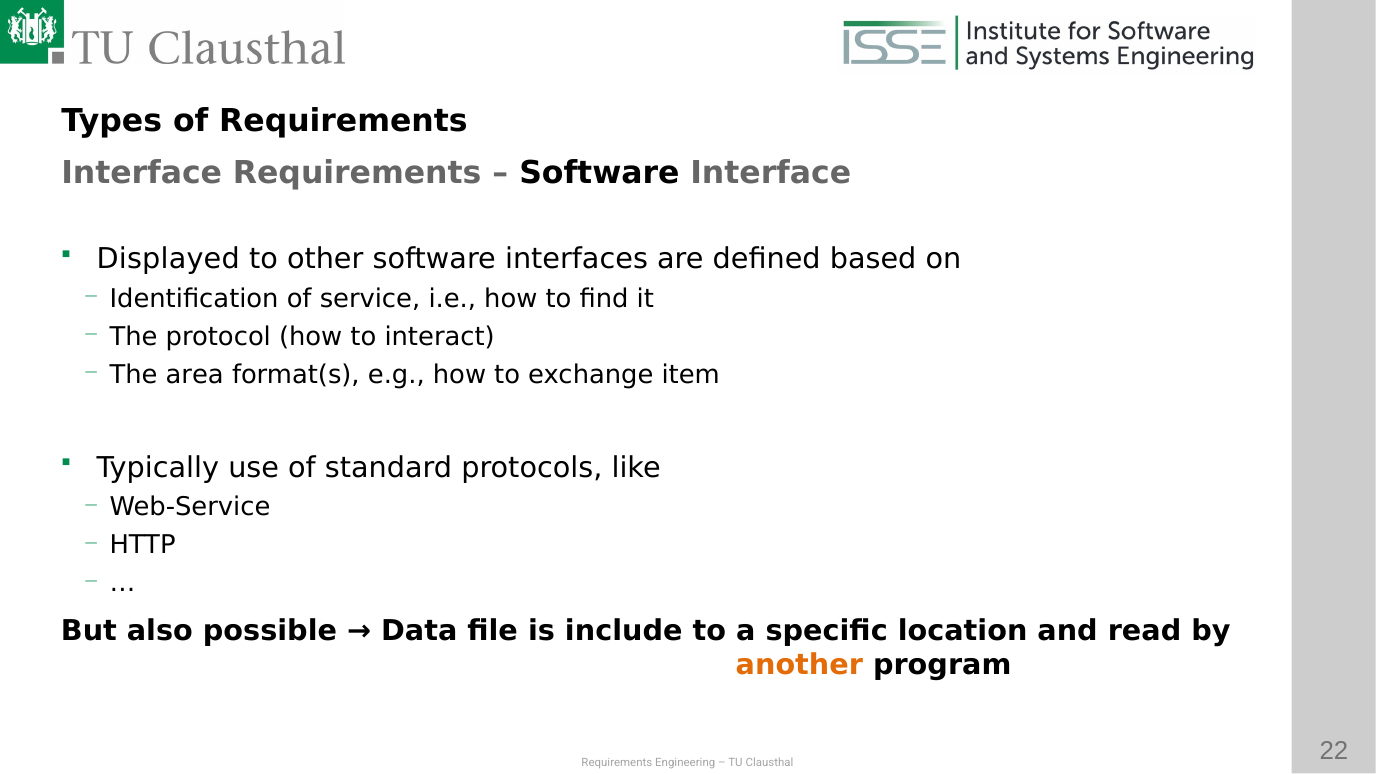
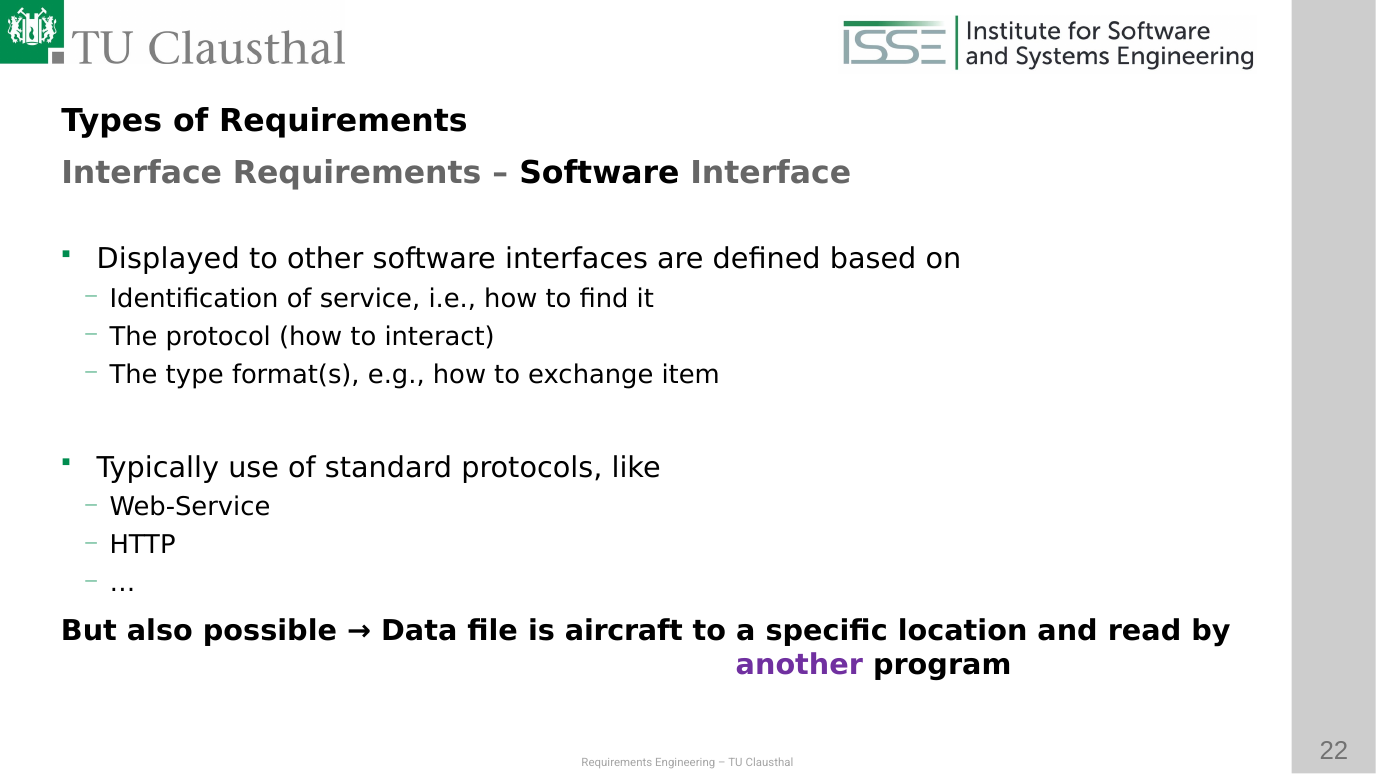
area: area -> type (195, 375)
include: include -> aircraft (624, 631)
another colour: orange -> purple (799, 665)
